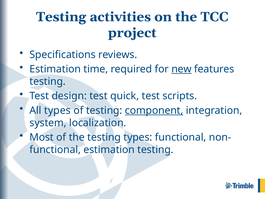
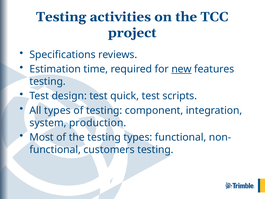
component underline: present -> none (154, 110)
localization: localization -> production (98, 123)
functional estimation: estimation -> customers (109, 149)
